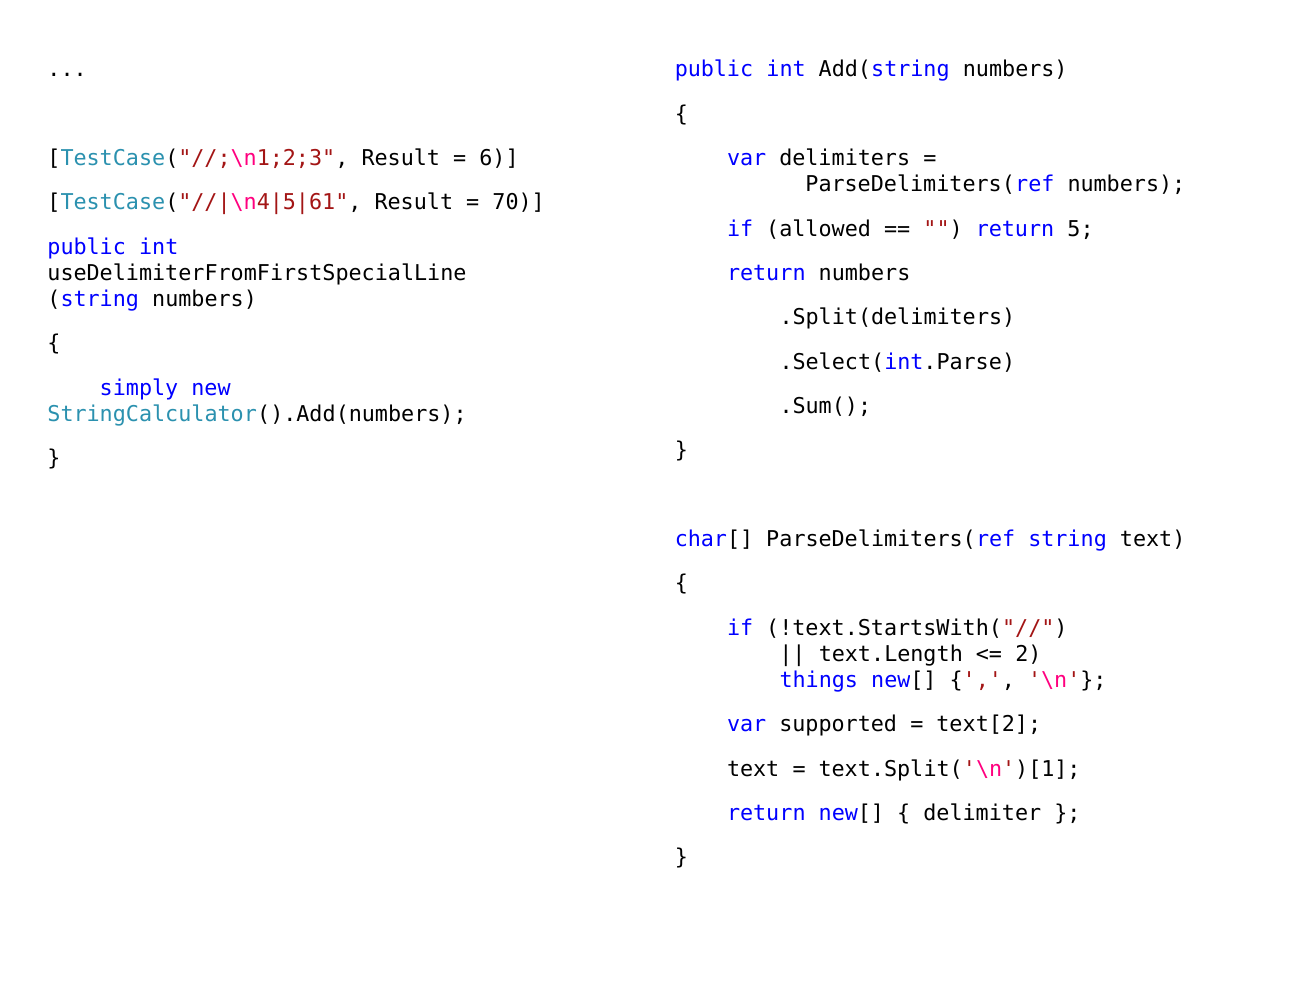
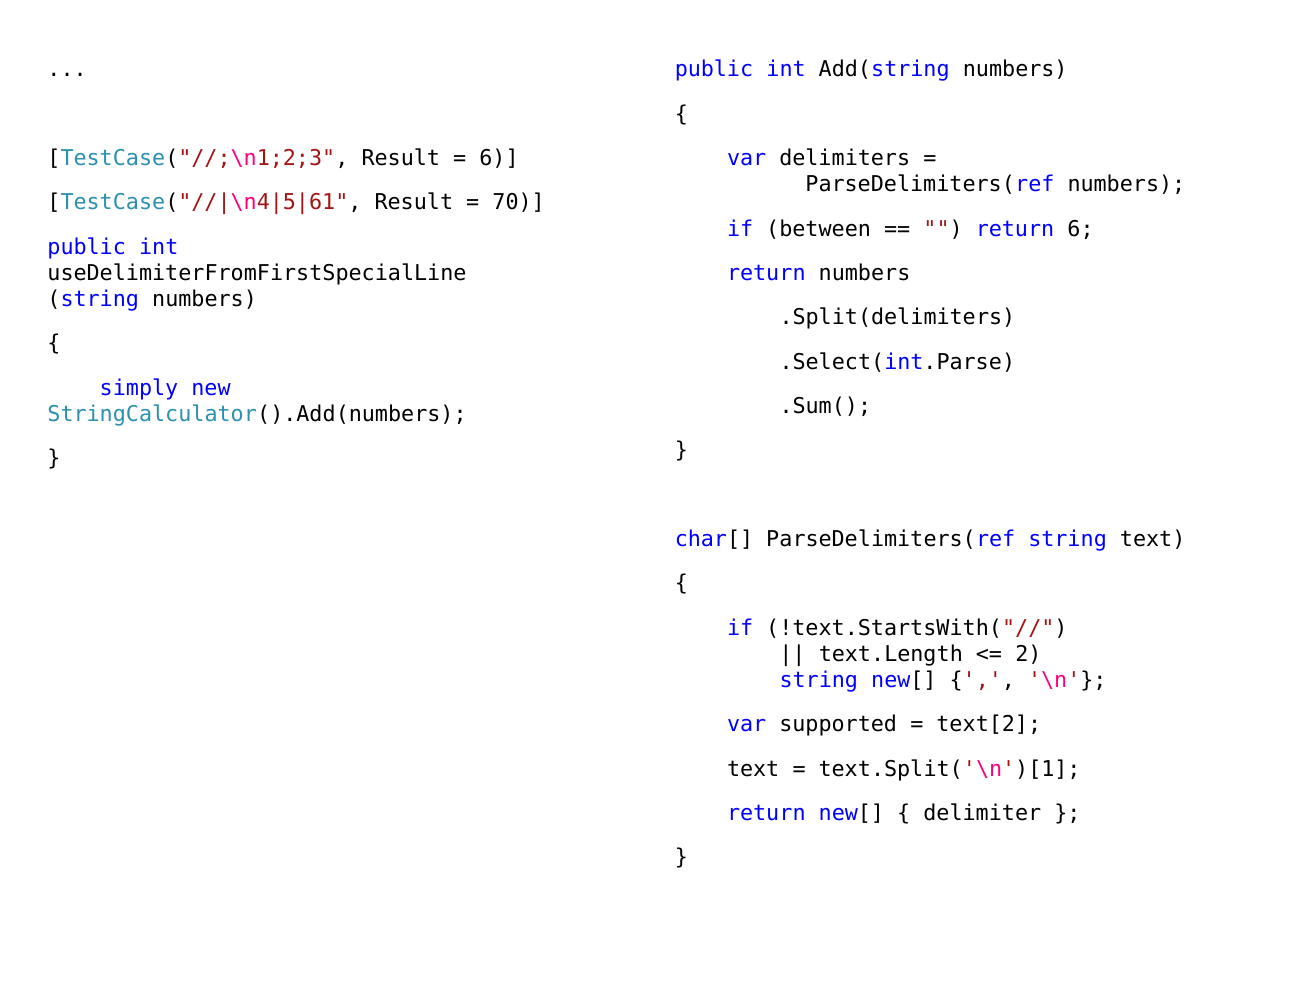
allowed: allowed -> between (819, 229)
return 5: 5 -> 6 (1081, 229)
things: things -> string (819, 680)
